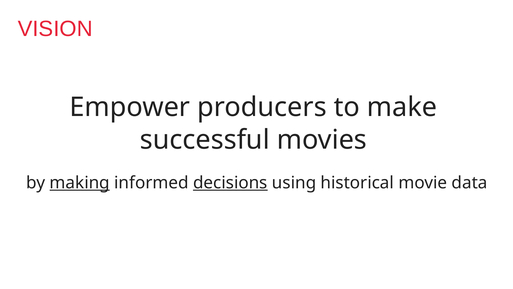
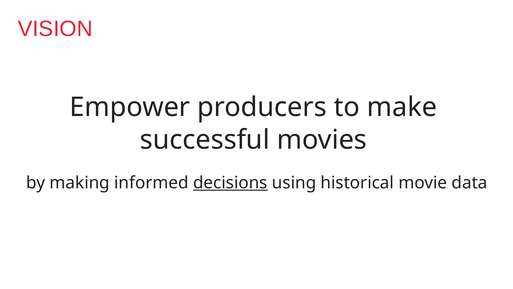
making underline: present -> none (80, 183)
